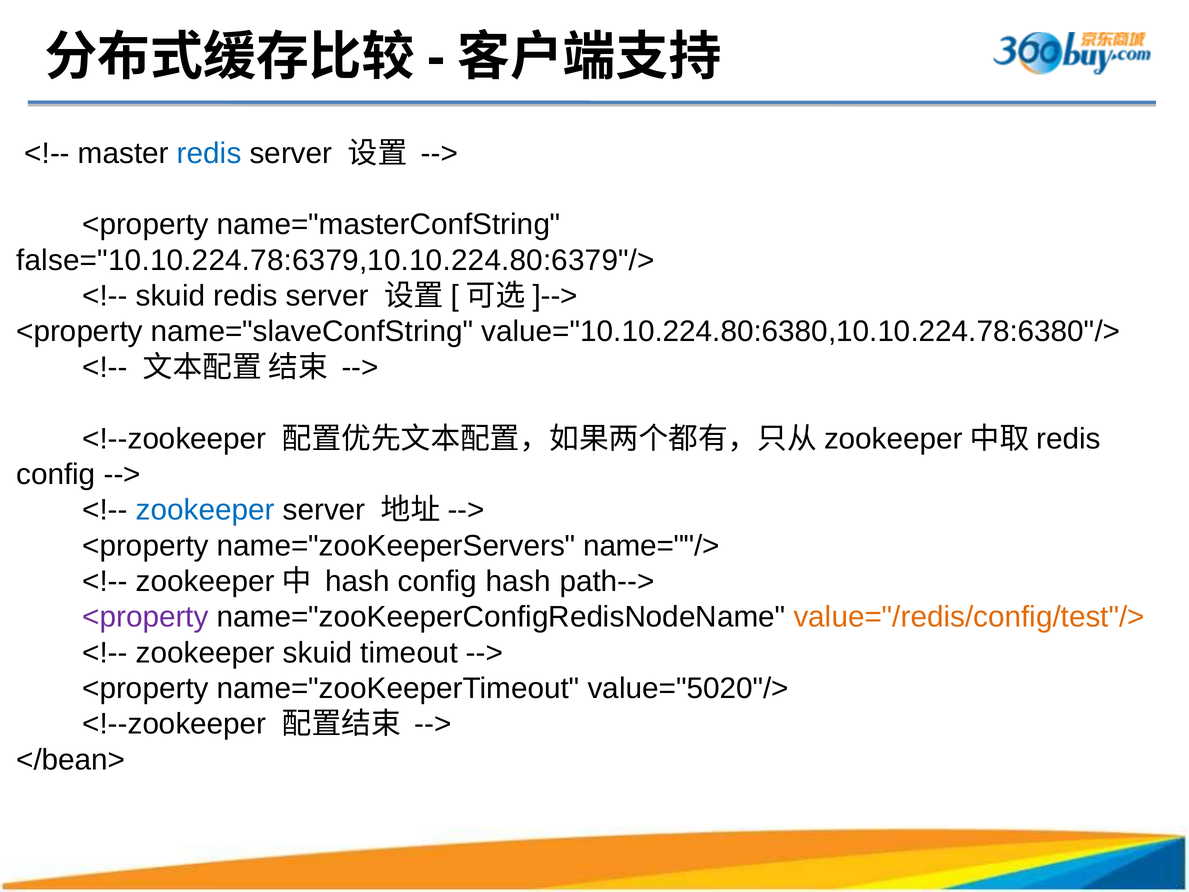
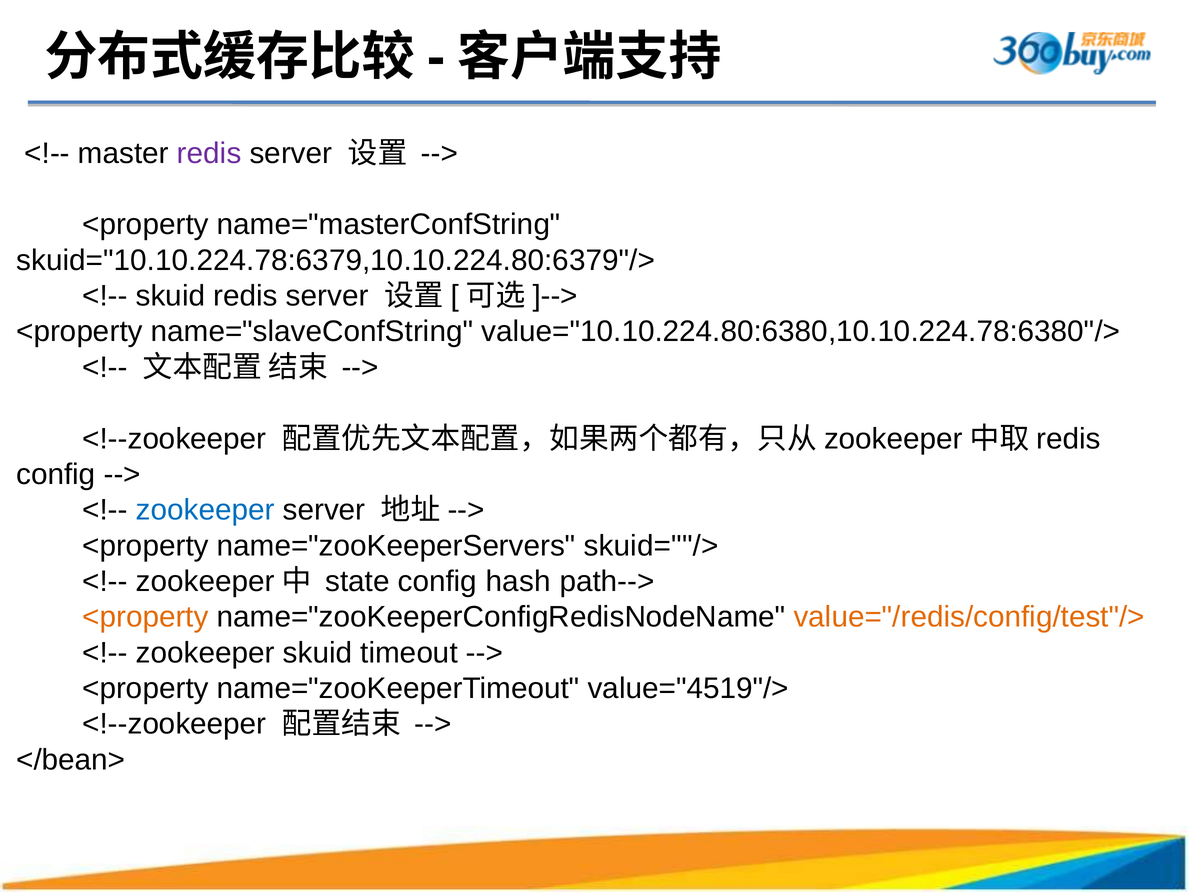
redis colour: blue -> purple (209, 153)
false="10.10.224.78:6379,10.10.224.80:6379"/>: false="10.10.224.78:6379,10.10.224.80:6379"/> -> skuid="10.10.224.78:6379,10.10.224.80:6379"/> (336, 260)
name=""/>: name=""/> -> skuid=""/> (651, 546)
hash: hash -> state (357, 581)
<property colour: purple -> orange (145, 617)
value="5020"/>: value="5020"/> -> value="4519"/> (688, 688)
